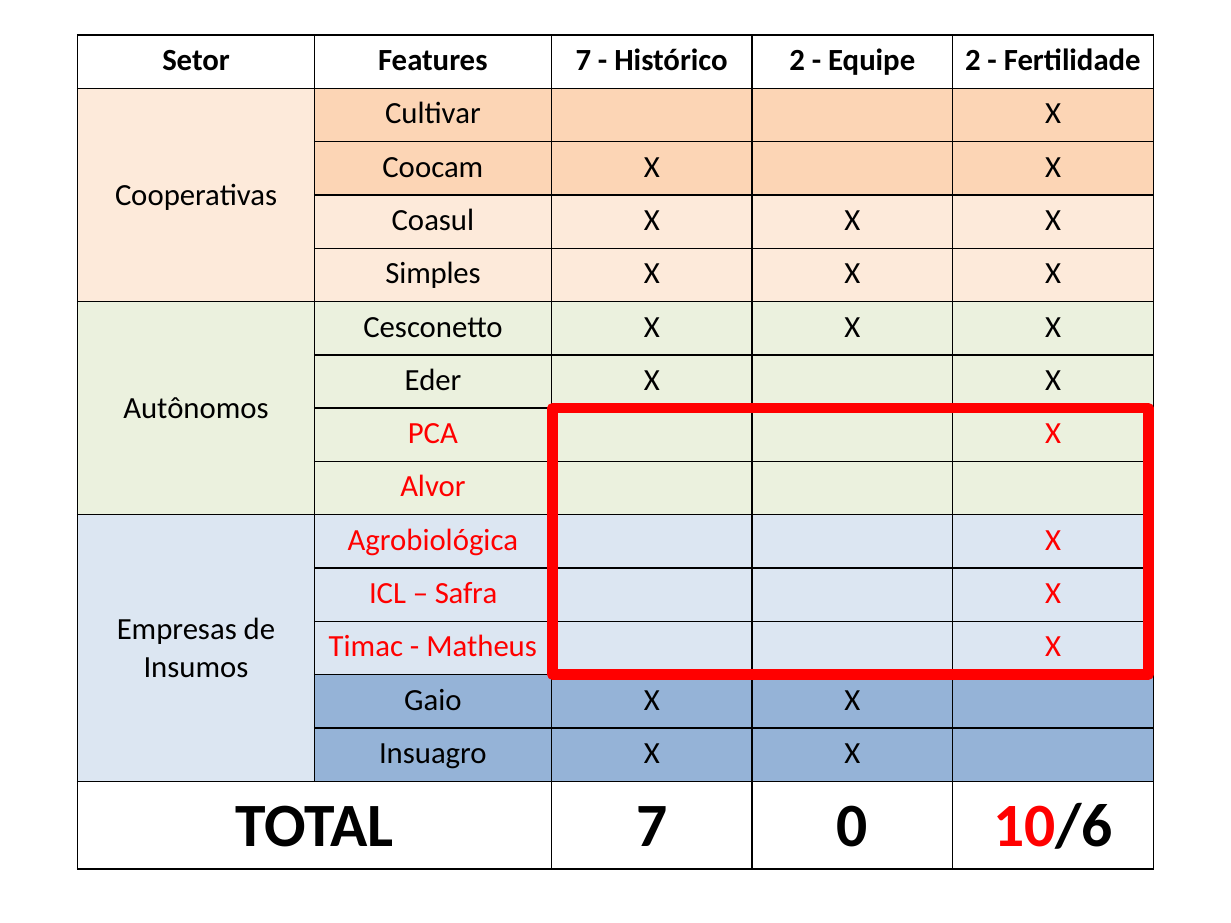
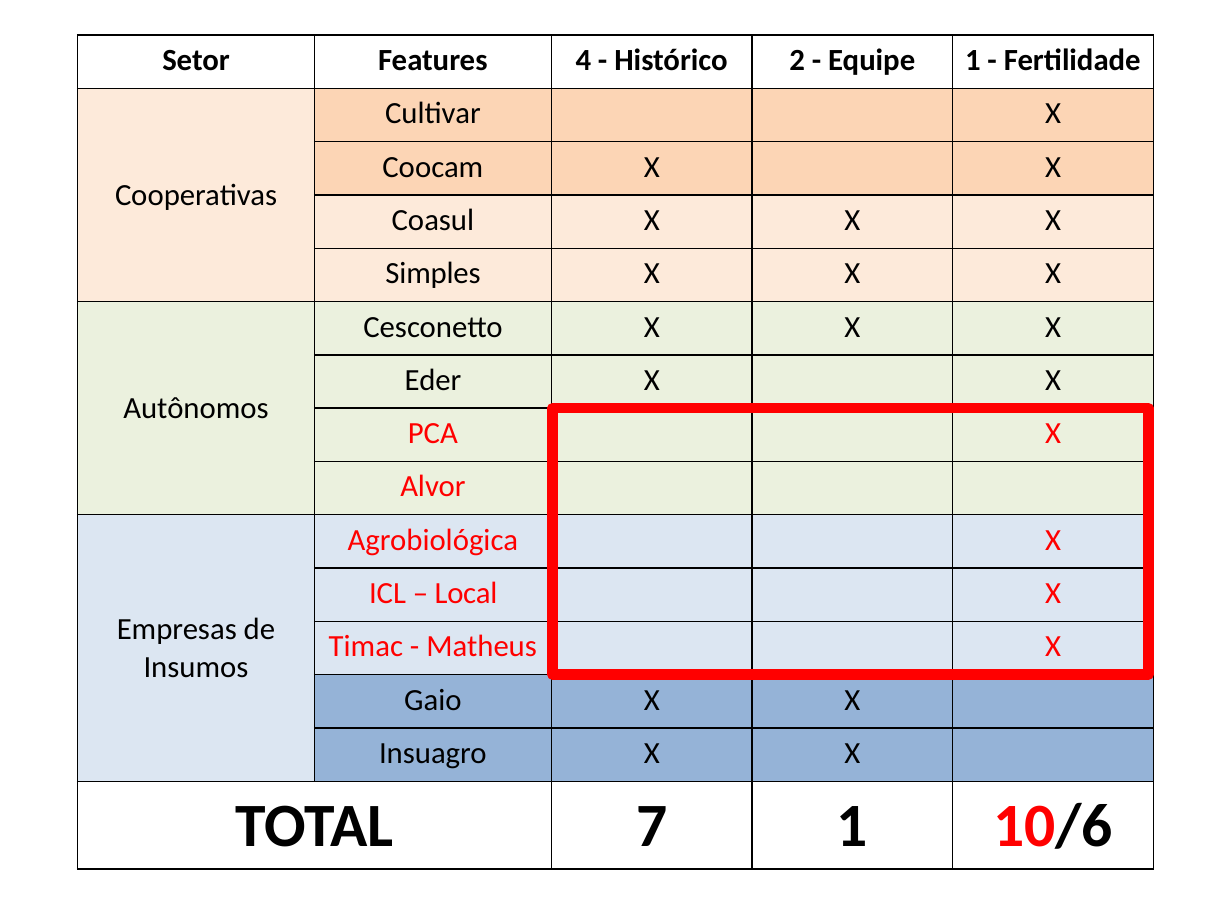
Features 7: 7 -> 4 (583, 60)
Equipe 2: 2 -> 1 (973, 60)
Safra: Safra -> Local (466, 594)
7 0: 0 -> 1 (852, 826)
